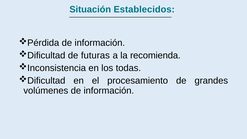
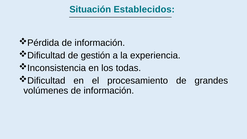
futuras: futuras -> gestión (95, 55)
recomienda: recomienda -> experiencia (155, 55)
